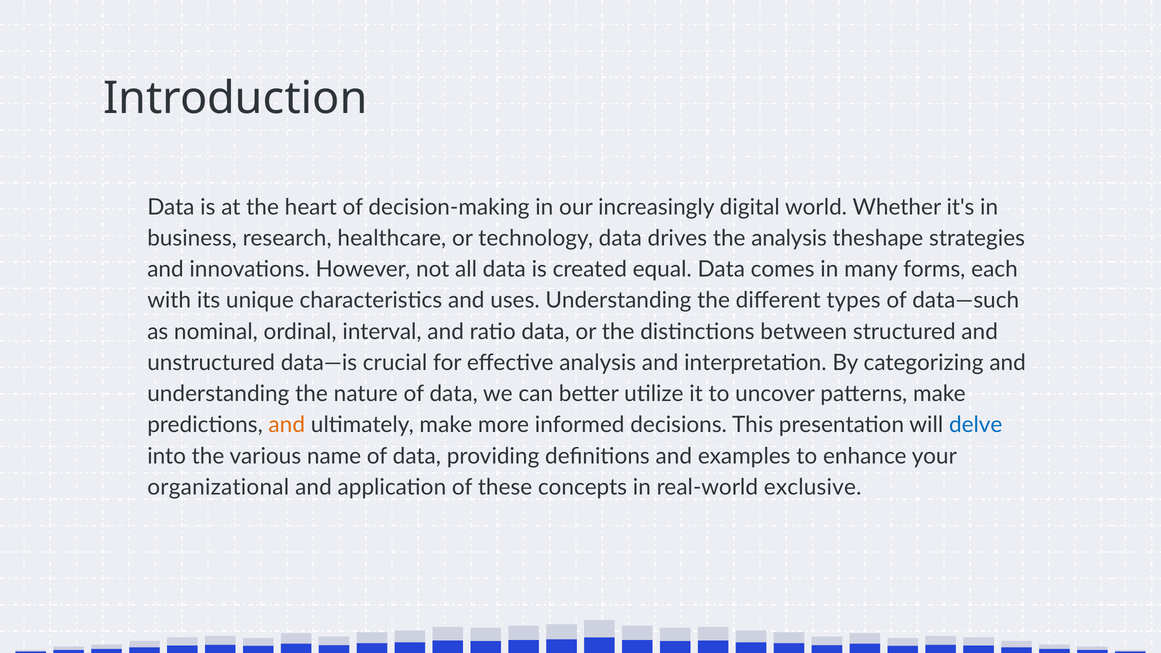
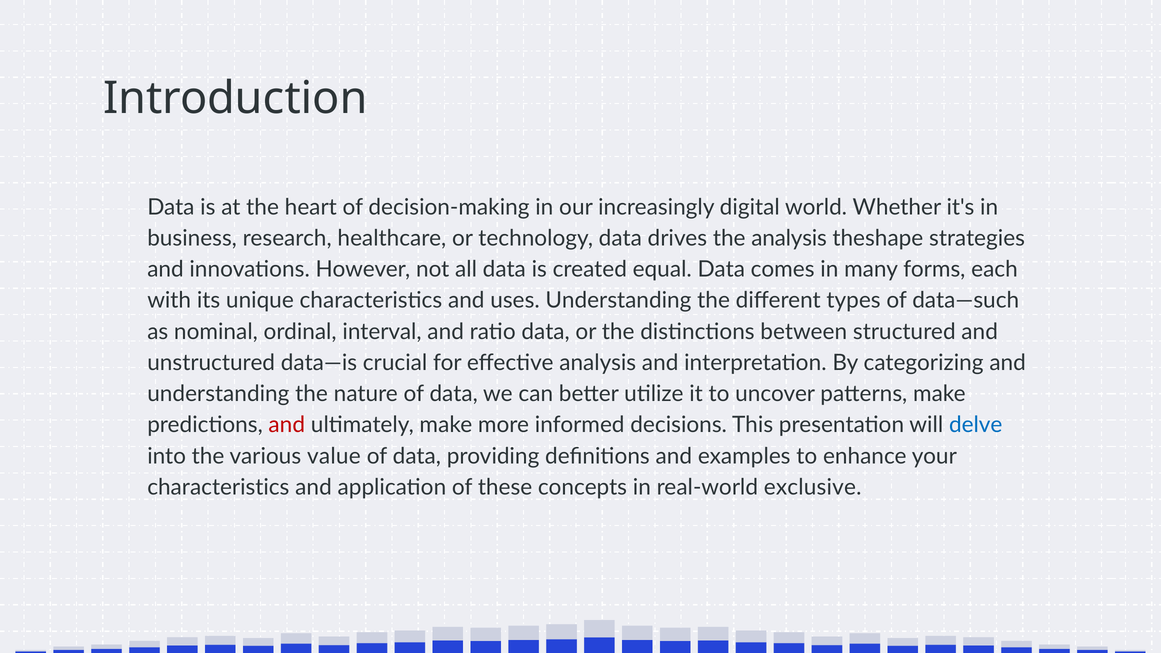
and colour: orange -> red (287, 425)
name: name -> value (334, 456)
organizational: organizational -> characteristics (218, 487)
